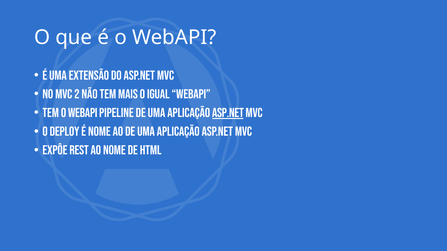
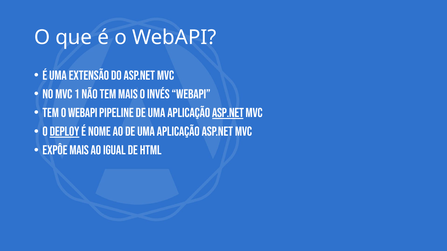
2: 2 -> 1 (77, 94)
igual: igual -> invés (158, 94)
deploy underline: none -> present (65, 132)
Expôe REST: REST -> MAIS (79, 151)
ao nome: nome -> igual (114, 151)
